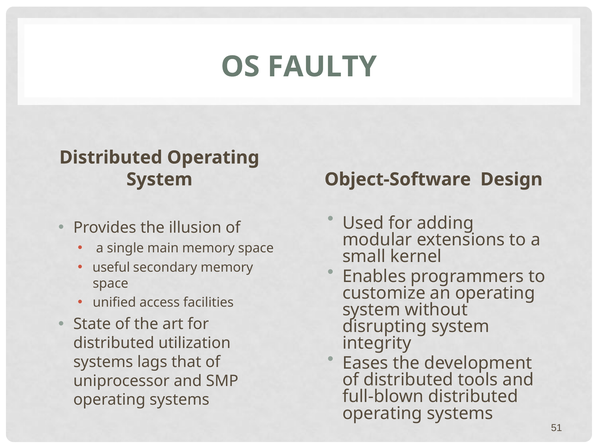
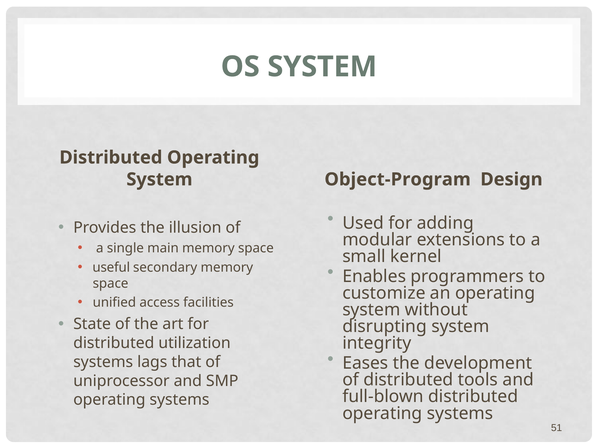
OS FAULTY: FAULTY -> SYSTEM (322, 67)
Object-Software: Object-Software -> Object-Program (398, 180)
